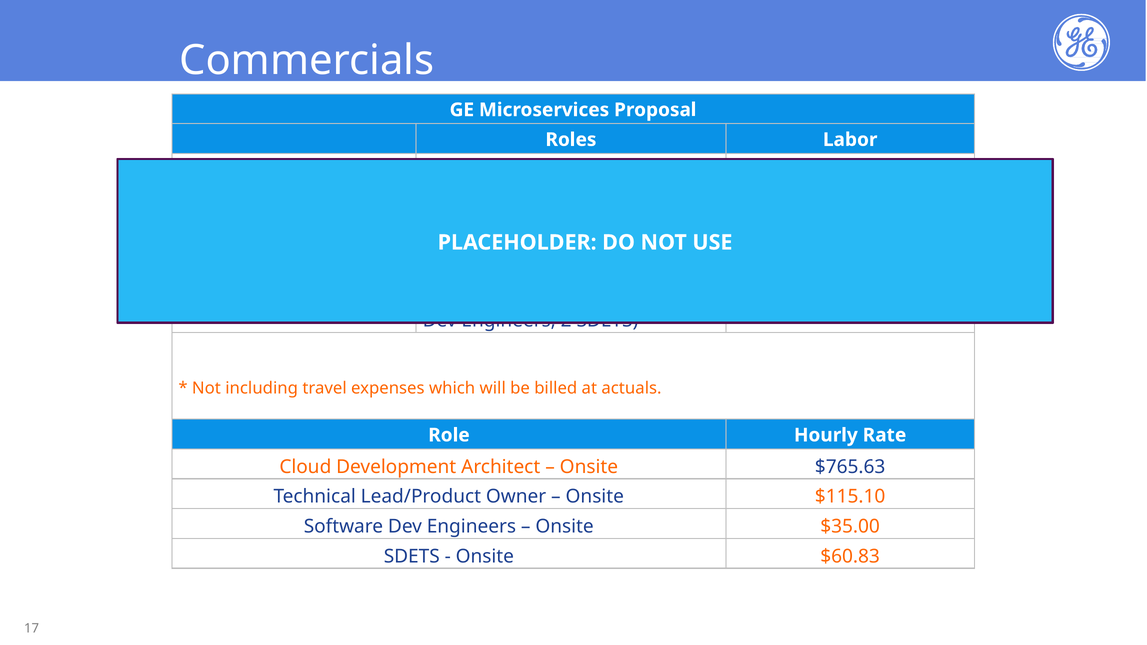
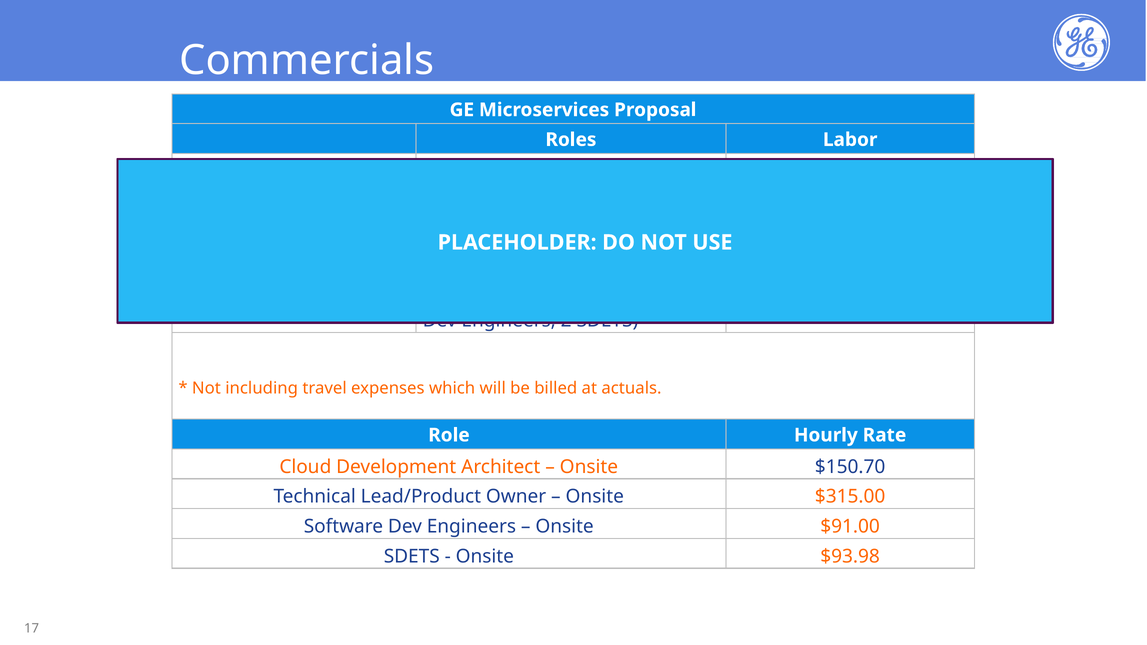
$765.63: $765.63 -> $150.70 (850, 467)
$115.10: $115.10 -> $315.00 (850, 497)
$35.00: $35.00 -> $91.00 (850, 527)
$60.83: $60.83 -> $93.98 (850, 556)
